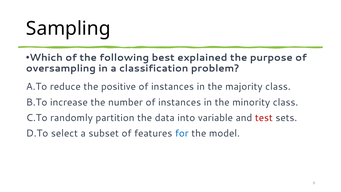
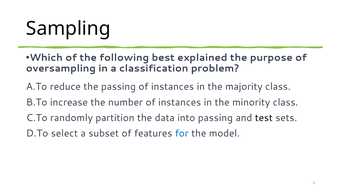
the positive: positive -> passing (118, 87)
into variable: variable -> passing (215, 118)
test colour: red -> black (264, 118)
